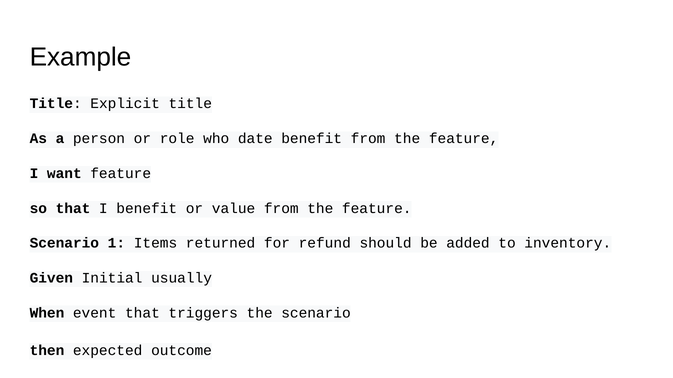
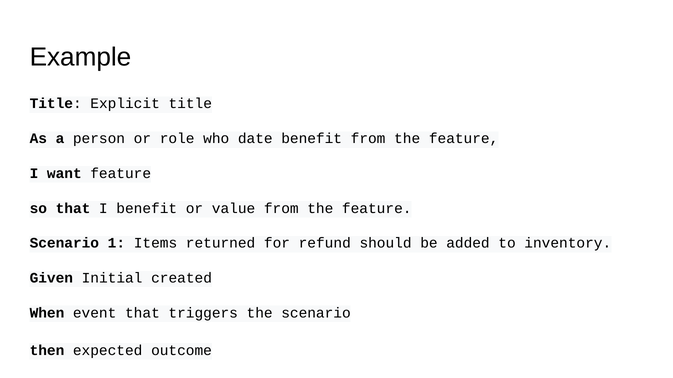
usually: usually -> created (182, 278)
